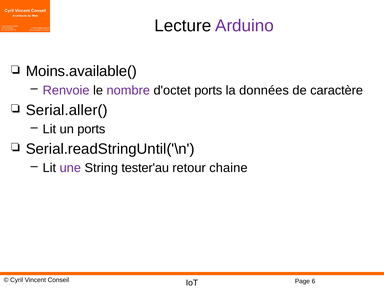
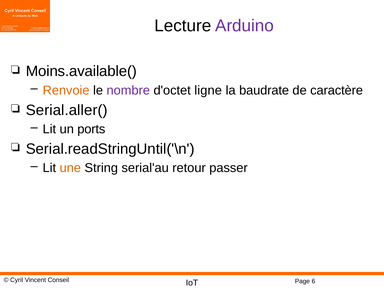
Renvoie colour: purple -> orange (66, 90)
d'octet ports: ports -> ligne (208, 90)
données: données -> baudrate (264, 90)
une colour: purple -> orange (70, 168)
tester'au: tester'au -> serial'au (145, 168)
chaine: chaine -> passer (229, 168)
